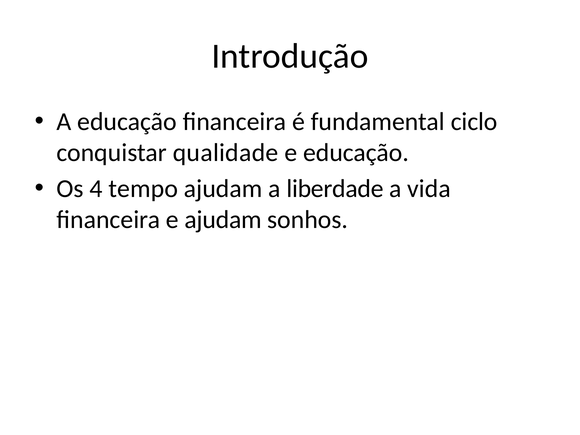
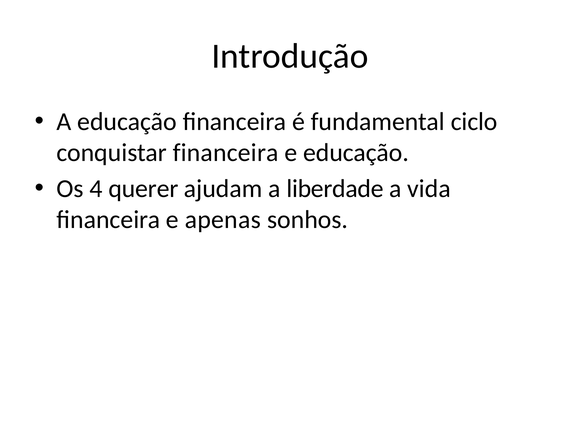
conquistar qualidade: qualidade -> financeira (226, 153)
tempo: tempo -> querer (143, 189)
e ajudam: ajudam -> apenas (223, 220)
